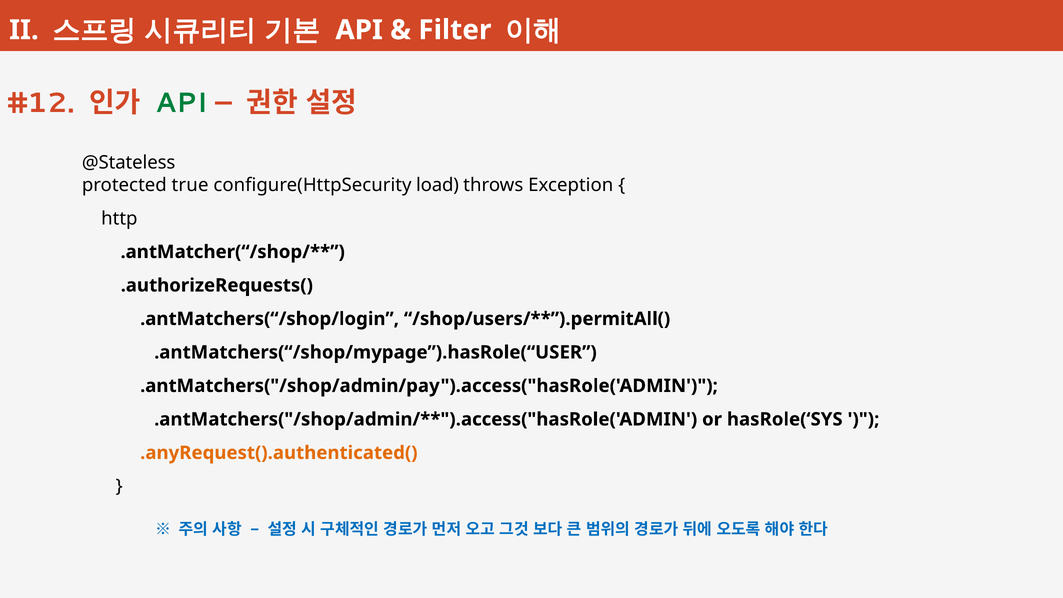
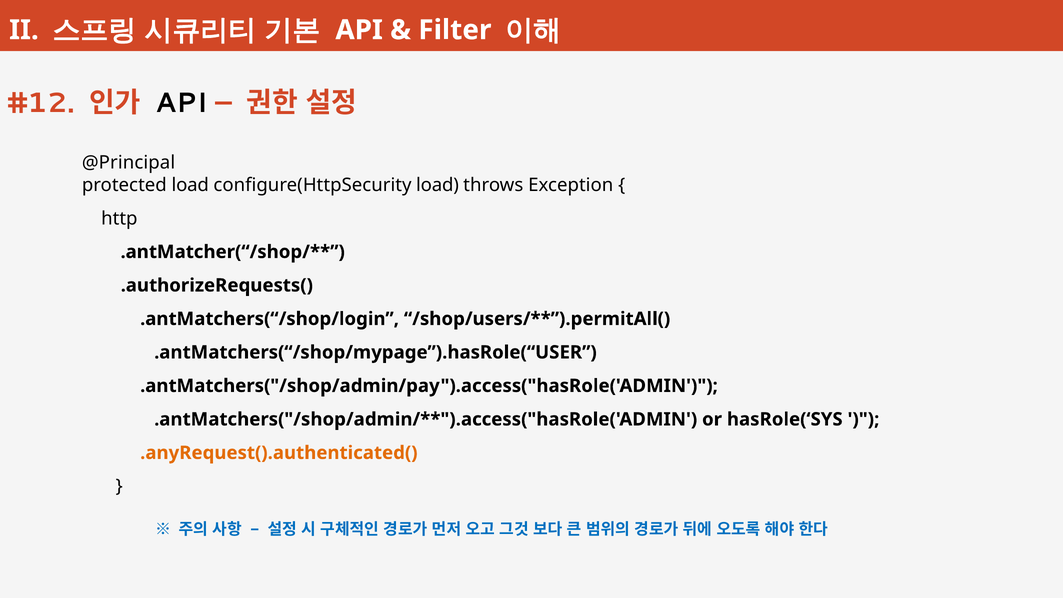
API colour: green -> black (181, 103)
@Stateless: @Stateless -> @Principal (129, 163)
protected true: true -> load (190, 185)
